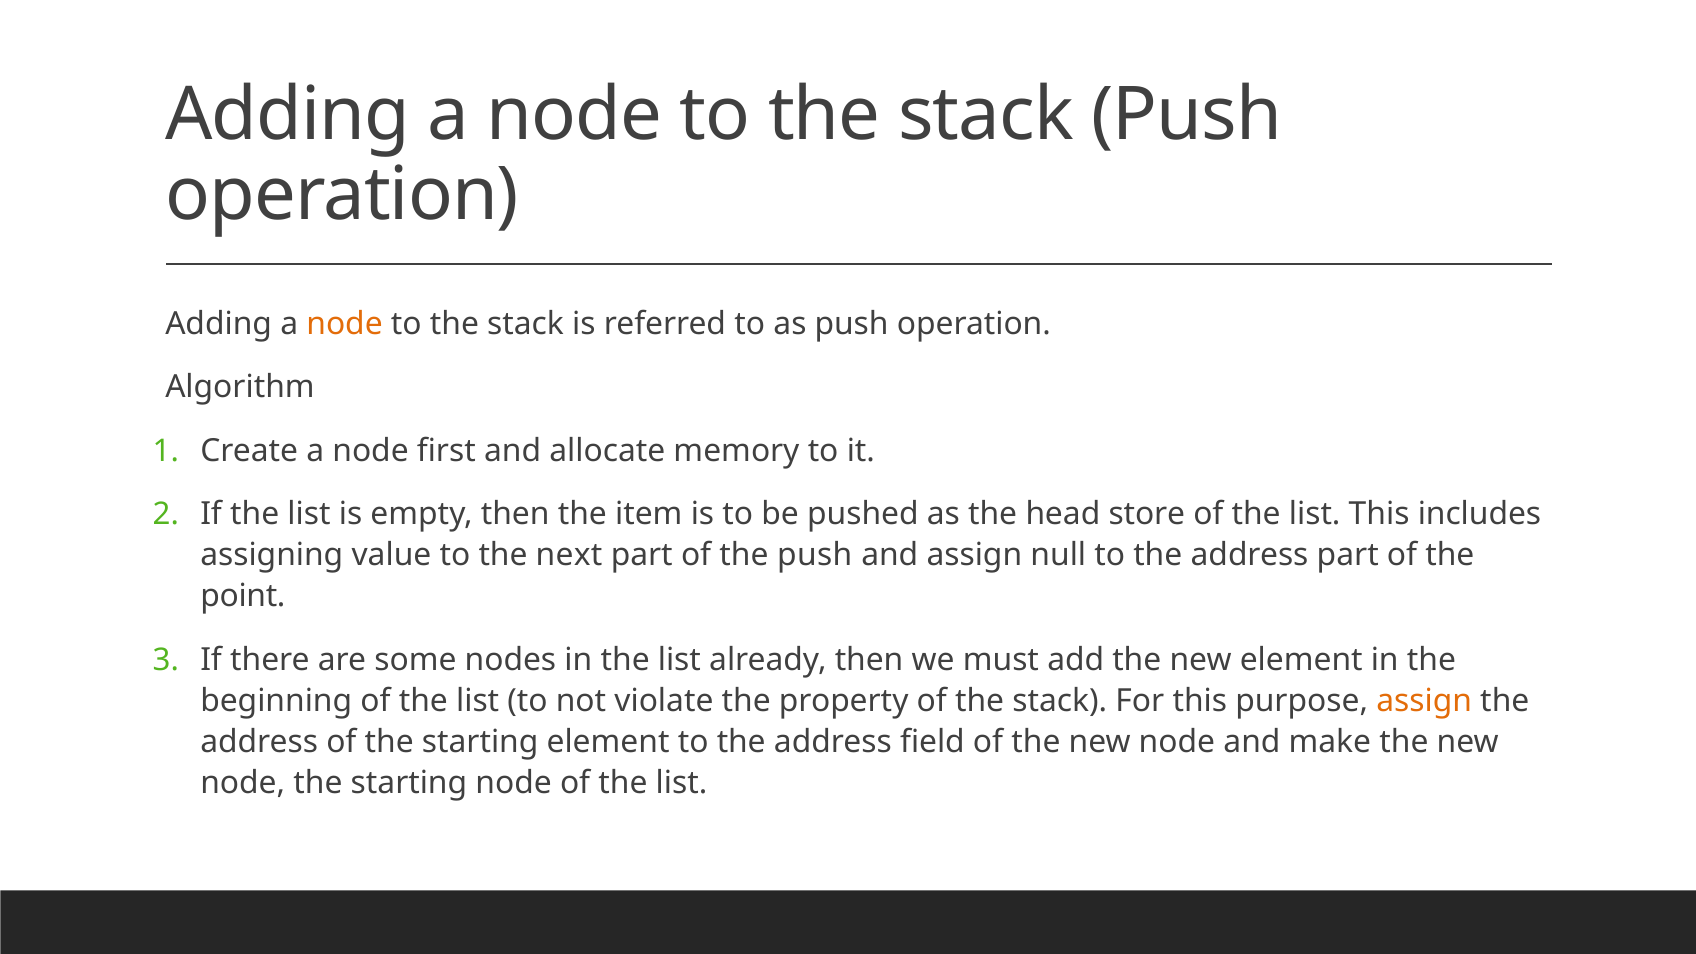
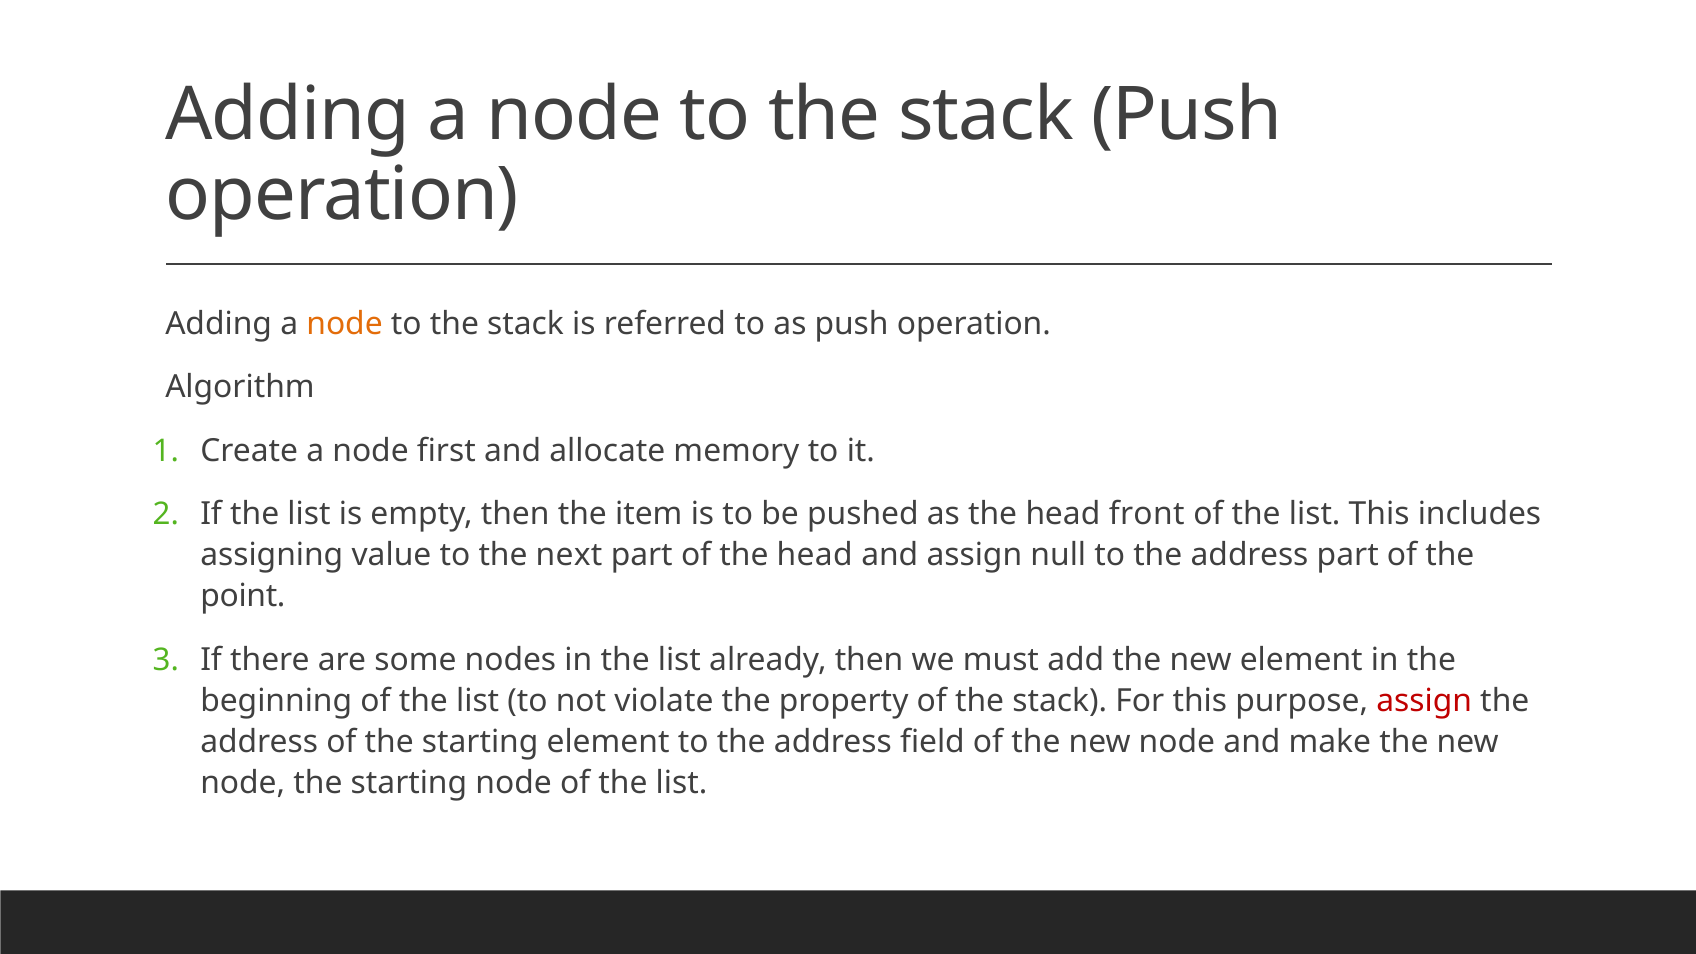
store: store -> front (1147, 514)
of the push: push -> head (815, 555)
assign colour: orange -> red (1424, 701)
